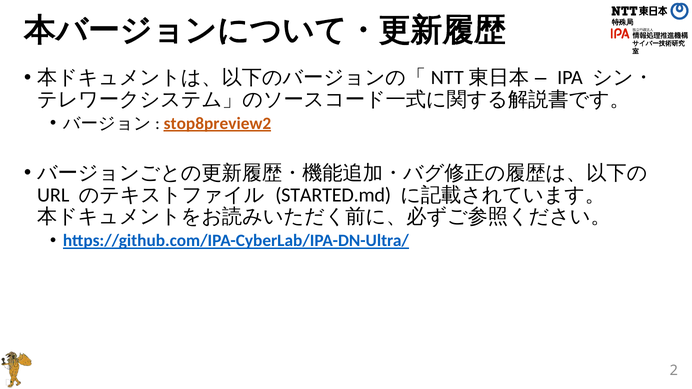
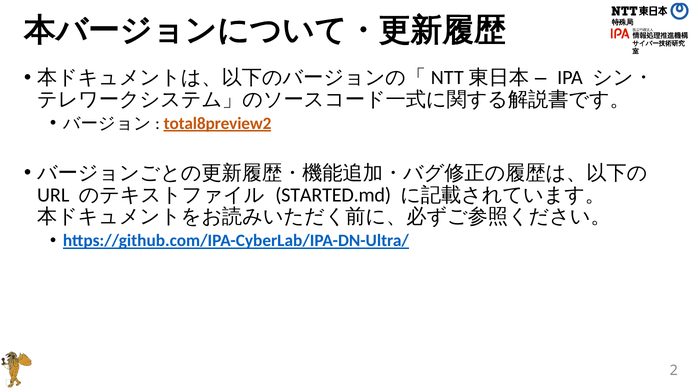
stop8preview2: stop8preview2 -> total8preview2 (218, 124)
